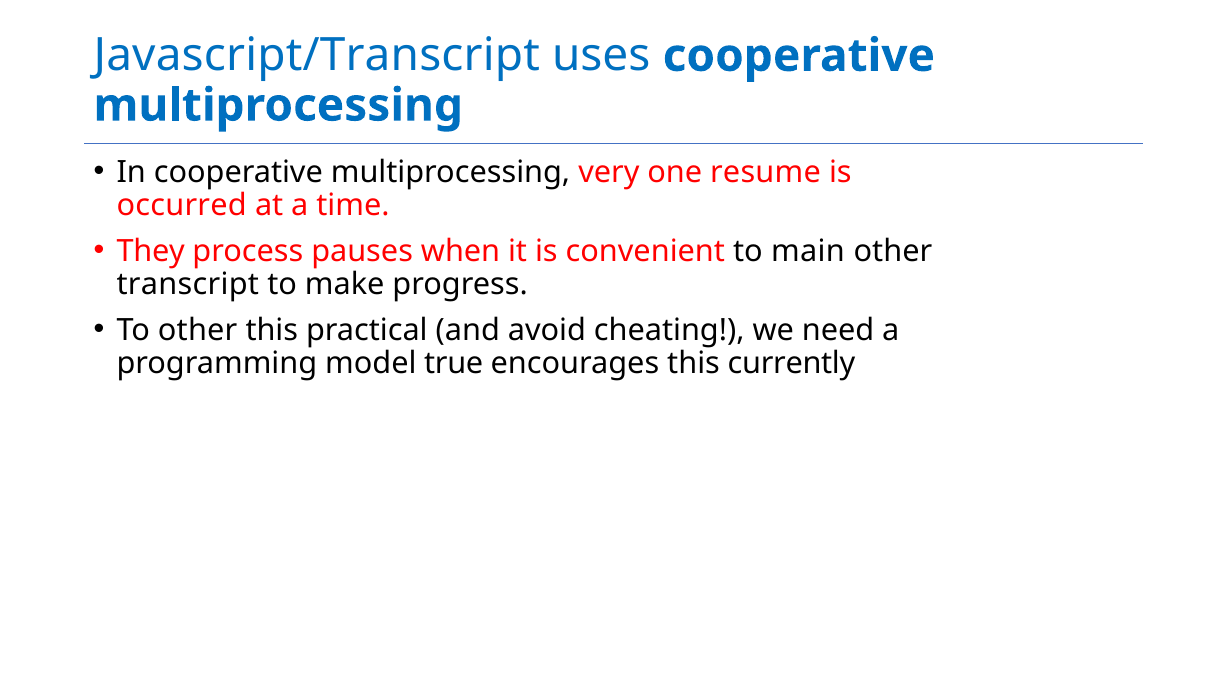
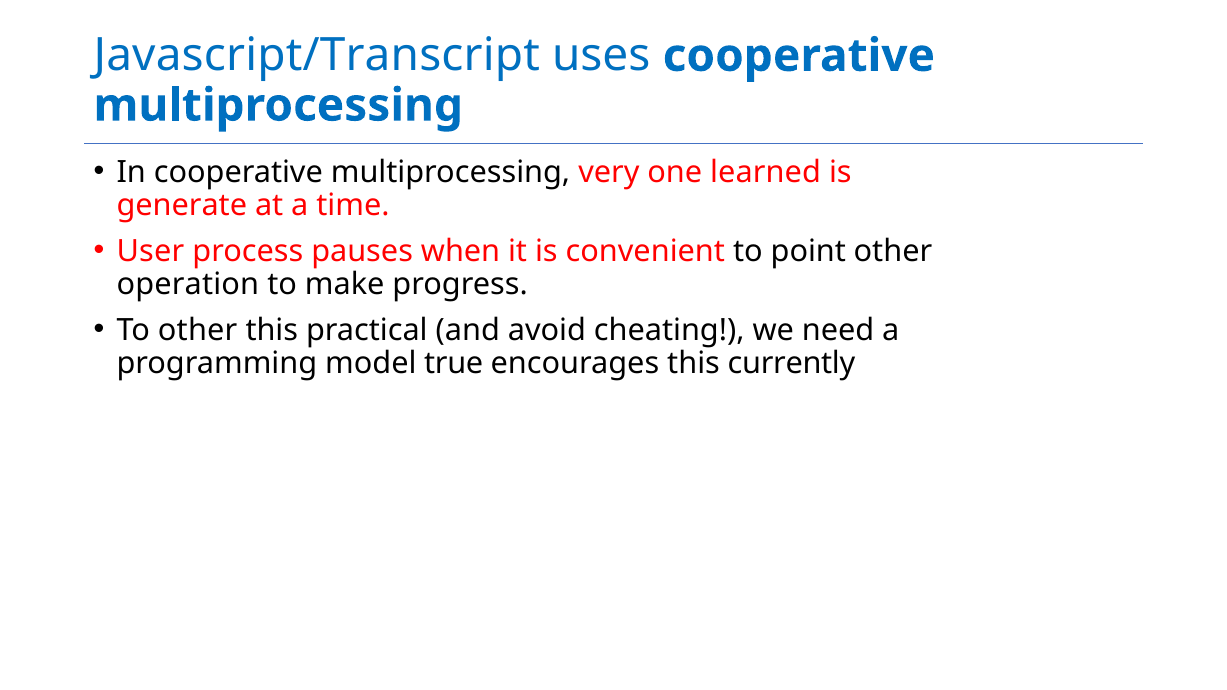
resume: resume -> learned (766, 172)
occurred: occurred -> generate (182, 205)
They: They -> User (150, 251)
main: main -> point (808, 251)
transcript: transcript -> operation (188, 284)
